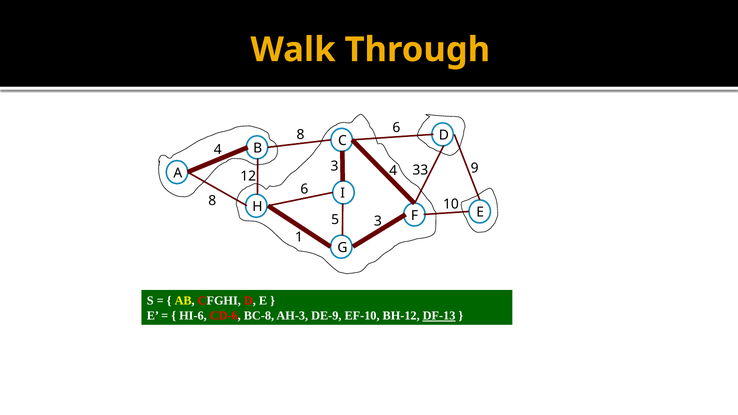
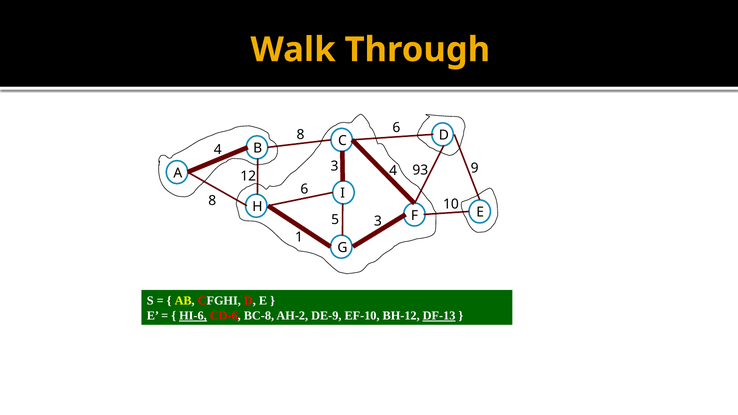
33: 33 -> 93 (420, 170)
HI-6 underline: none -> present (193, 316)
AH-3: AH-3 -> AH-2 (292, 316)
